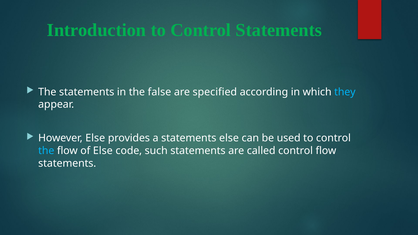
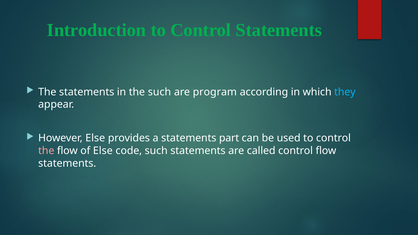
the false: false -> such (159, 92)
specified: specified -> program (215, 92)
statements else: else -> part (229, 138)
the colour: light blue -> pink (46, 151)
